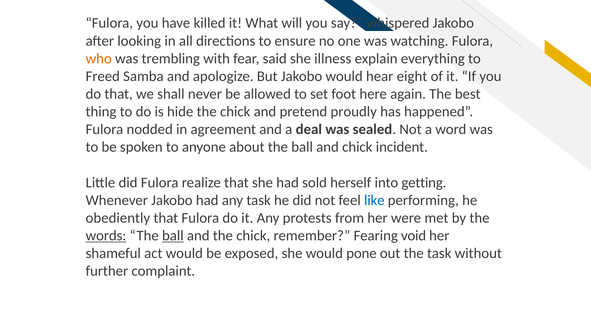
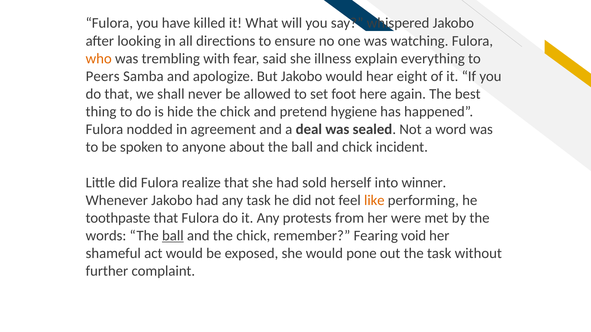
Freed: Freed -> Peers (103, 76)
proudly: proudly -> hygiene (354, 112)
getting: getting -> winner (424, 183)
like colour: blue -> orange (374, 200)
obediently: obediently -> toothpaste (118, 218)
words underline: present -> none (106, 236)
